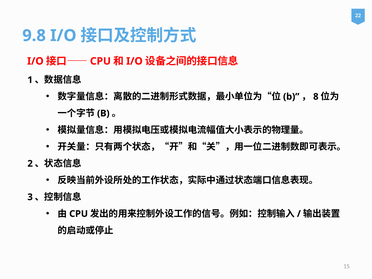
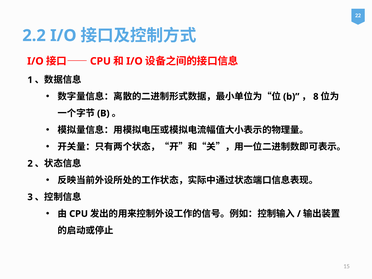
9.8: 9.8 -> 2.2 (34, 36)
